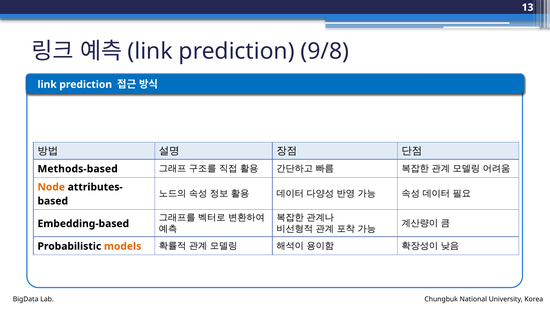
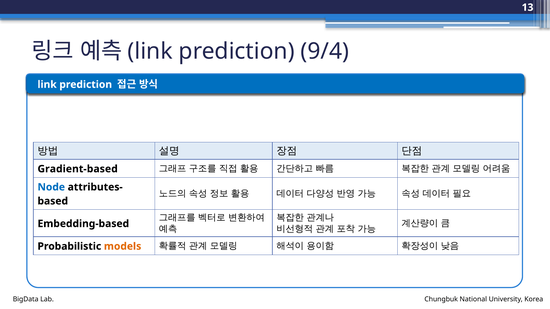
9/8: 9/8 -> 9/4 (325, 51)
Methods-based: Methods-based -> Gradient-based (78, 169)
Node colour: orange -> blue (51, 187)
